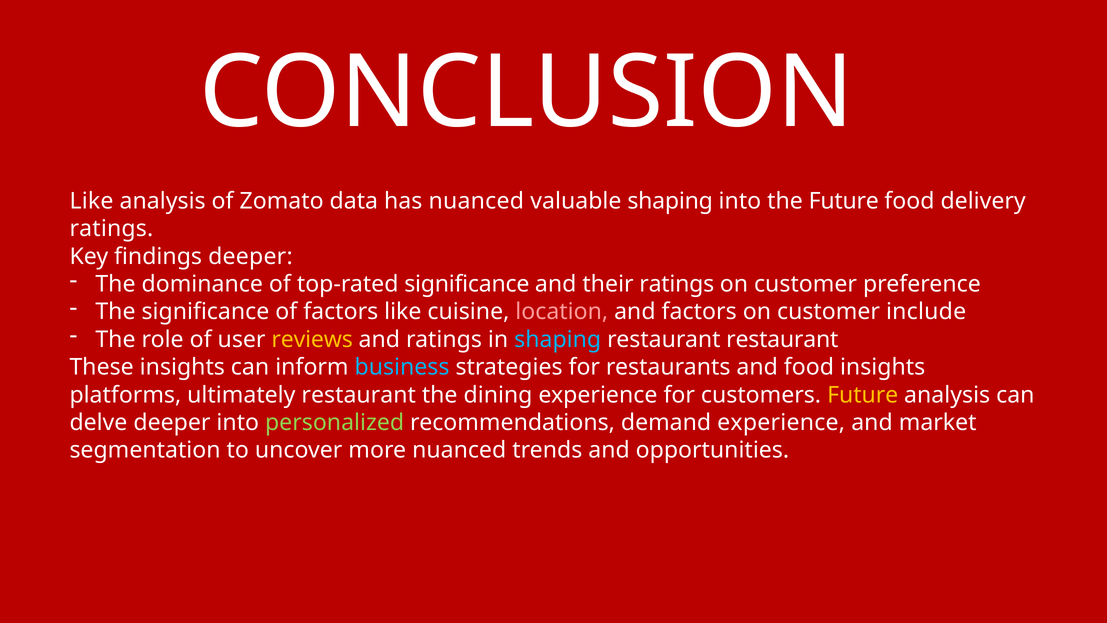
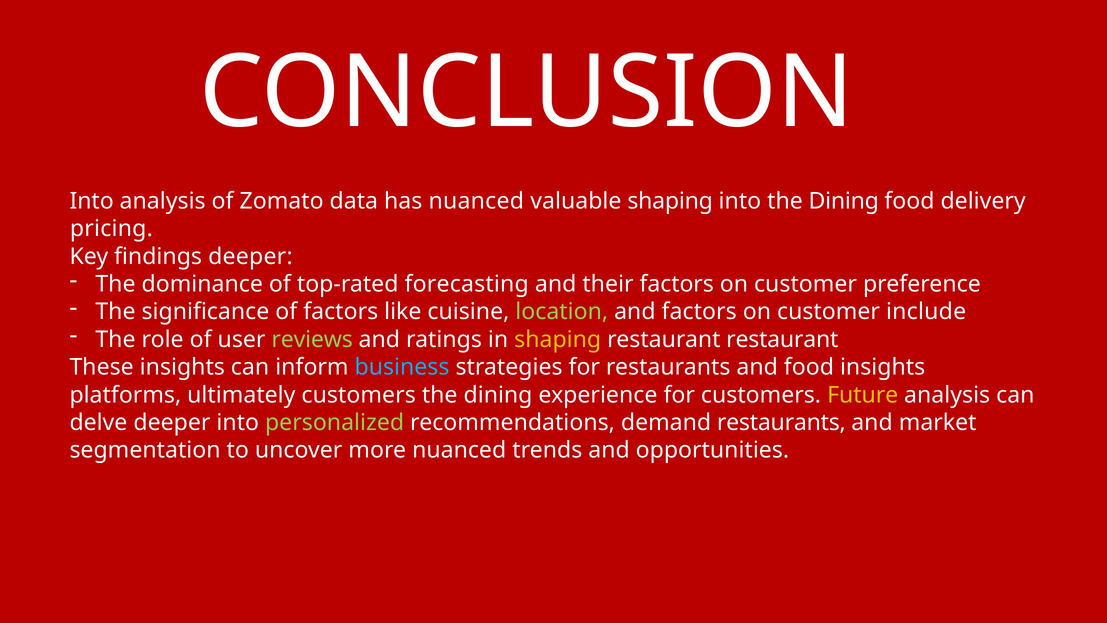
Like: Like -> Into (92, 201)
into the Future: Future -> Dining (844, 201)
ratings: ratings -> pricing (111, 229)
top-rated significance: significance -> forecasting (467, 284)
their ratings: ratings -> factors (677, 284)
location colour: pink -> light green (562, 312)
reviews colour: yellow -> light green (312, 339)
shaping colour: light blue -> yellow (558, 339)
ultimately restaurant: restaurant -> customers (359, 395)
demand experience: experience -> restaurants (781, 422)
